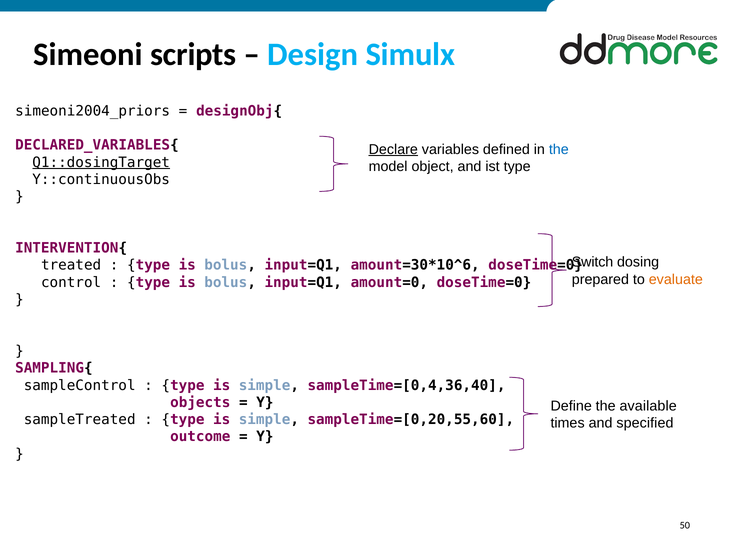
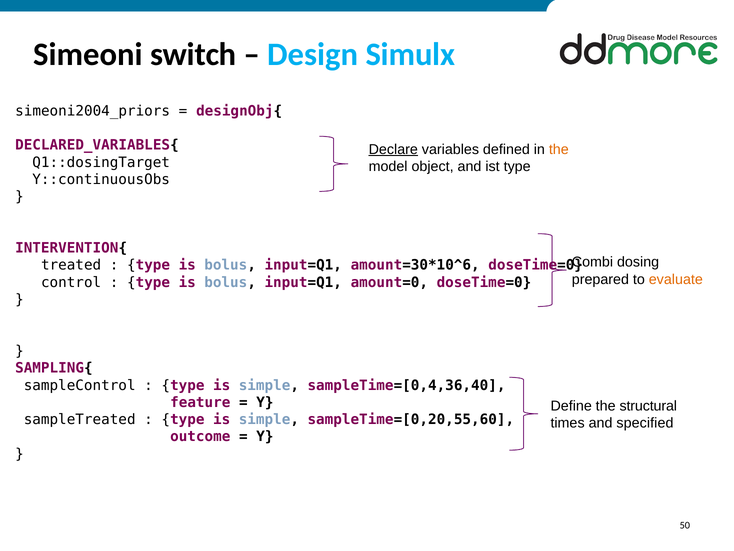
scripts: scripts -> switch (193, 54)
the colour: blue -> orange (559, 149)
Q1::dosingTarget underline: present -> none (101, 162)
Switch: Switch -> Combi (592, 262)
objects: objects -> feature (200, 402)
available: available -> structural (648, 406)
